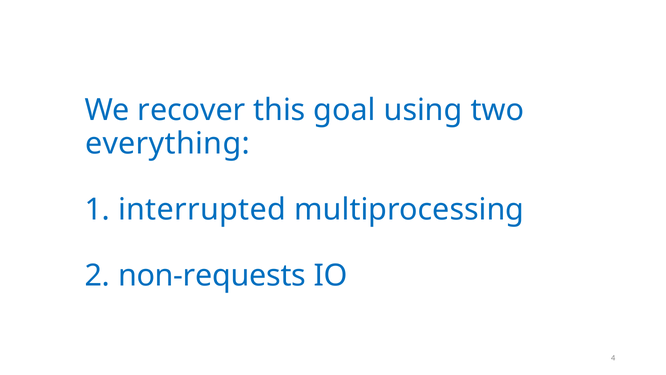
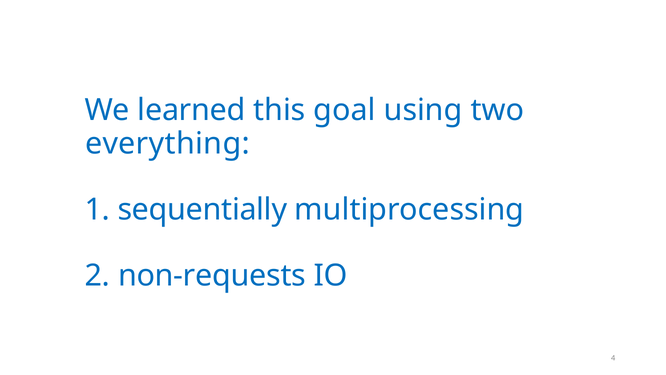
recover: recover -> learned (192, 110)
interrupted: interrupted -> sequentially (202, 209)
